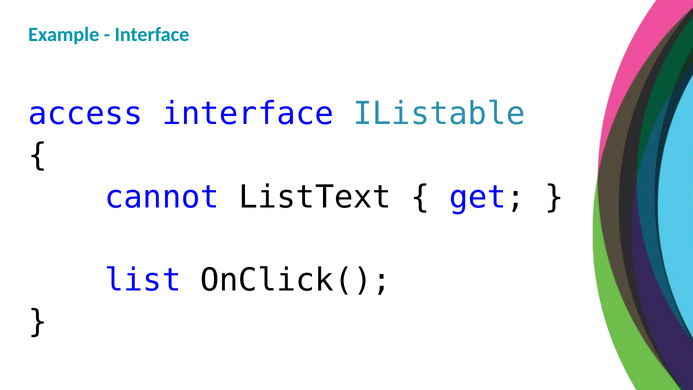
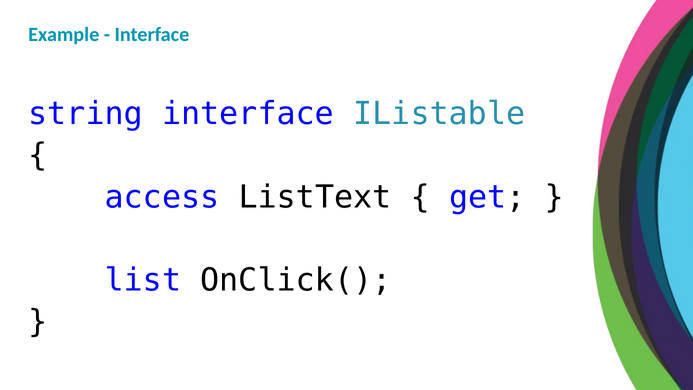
access: access -> string (86, 114)
cannot: cannot -> access (162, 197)
